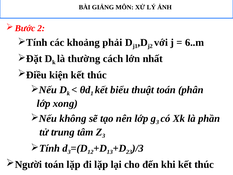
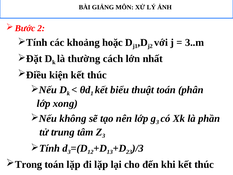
phải: phải -> hoặc (112, 42)
6..m: 6..m -> 3..m (195, 42)
Người: Người -> Trong (28, 164)
